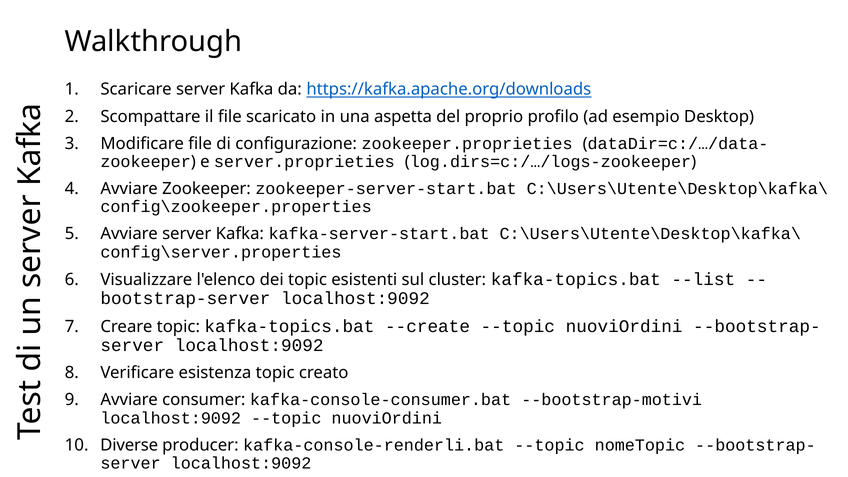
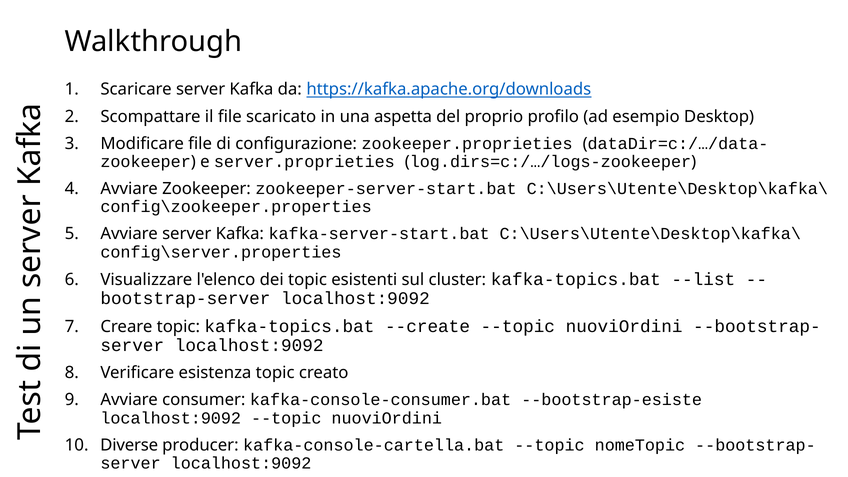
--bootstrap-motivi: --bootstrap-motivi -> --bootstrap-esiste (612, 400)
kafka-console-renderli.bat: kafka-console-renderli.bat -> kafka-console-cartella.bat (374, 445)
